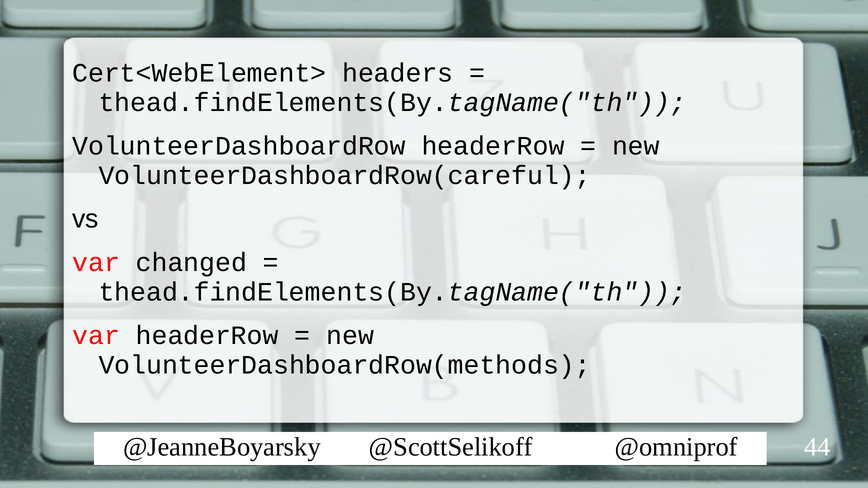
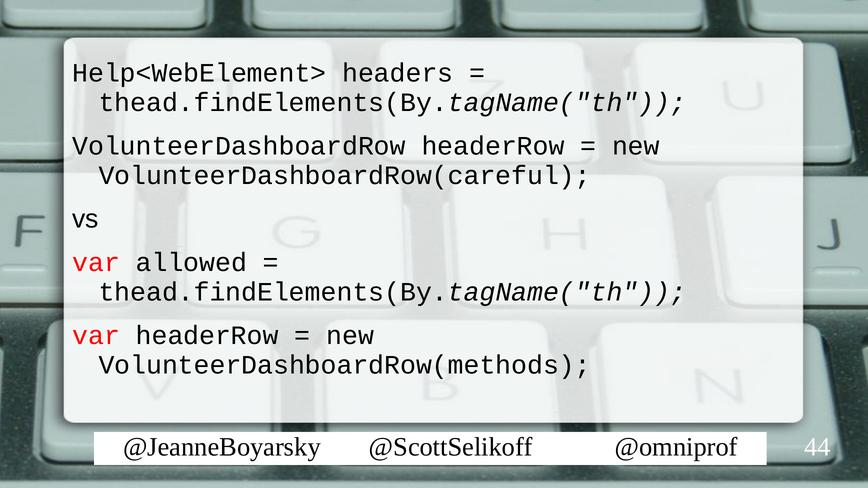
Cert<WebElement>: Cert<WebElement> -> Help<WebElement> (199, 73)
changed: changed -> allowed (191, 263)
